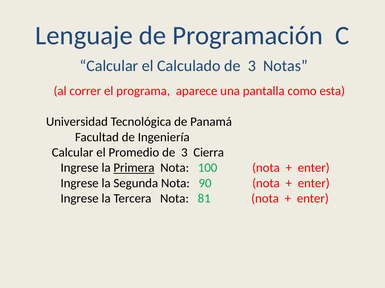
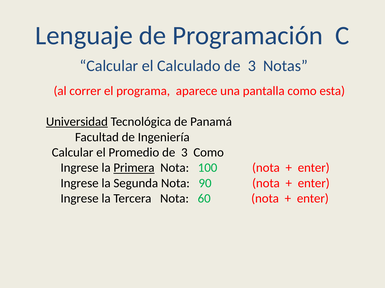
Universidad underline: none -> present (77, 122)
3 Cierra: Cierra -> Como (209, 153)
81: 81 -> 60 (204, 199)
